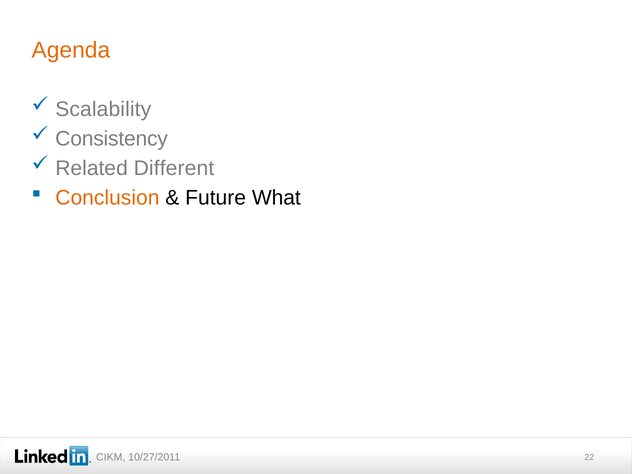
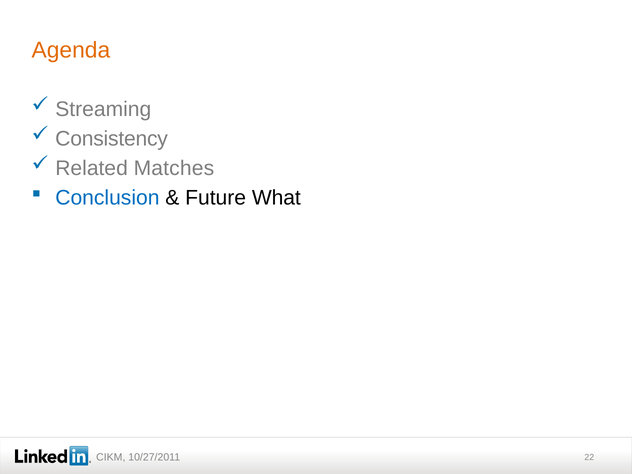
Scalability: Scalability -> Streaming (103, 109)
Different: Different -> Matches (174, 168)
Conclusion colour: orange -> blue (107, 198)
